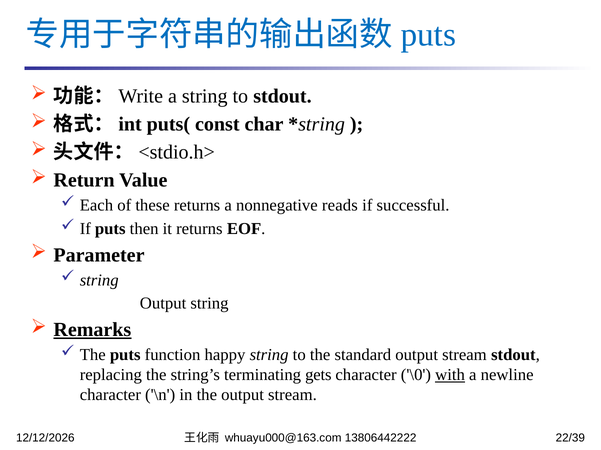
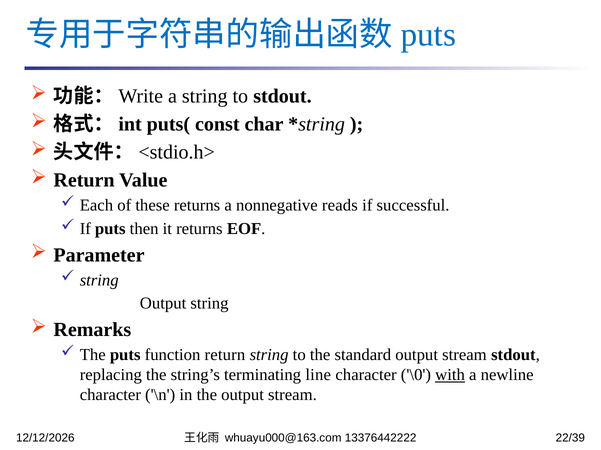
Remarks underline: present -> none (92, 330)
function happy: happy -> return (225, 355)
gets: gets -> line (318, 375)
13806442222: 13806442222 -> 13376442222 (381, 439)
